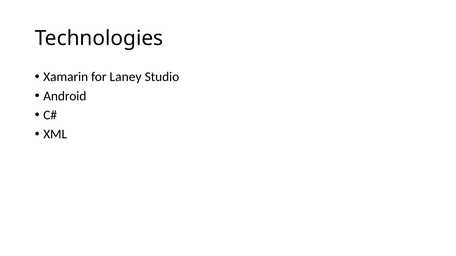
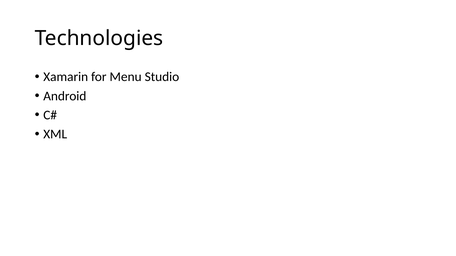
Laney: Laney -> Menu (126, 77)
